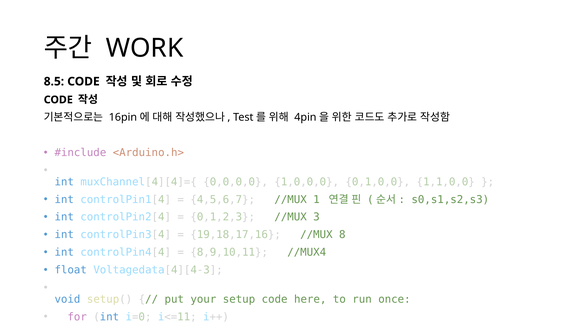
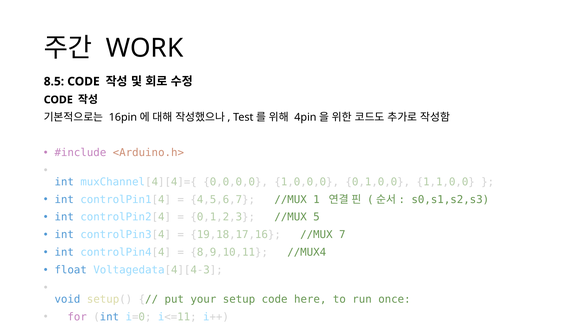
//MUX 3: 3 -> 5 (316, 217)
8: 8 -> 7 (342, 235)
